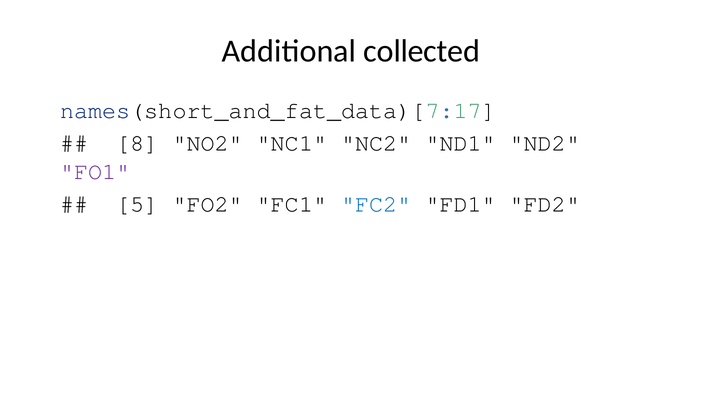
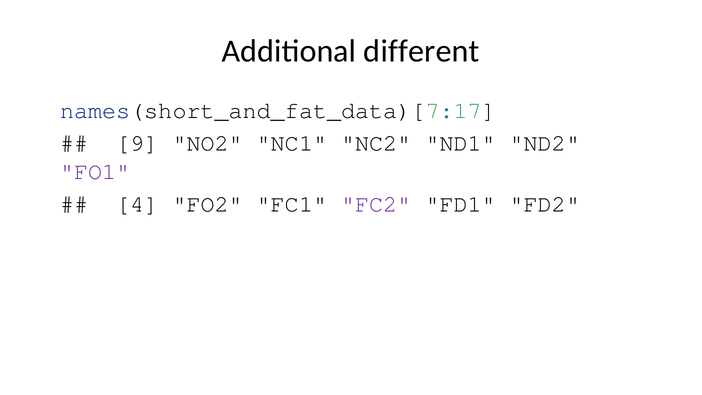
collected: collected -> different (421, 51)
8: 8 -> 9 (137, 143)
5: 5 -> 4 (137, 204)
FC2 colour: blue -> purple (376, 204)
